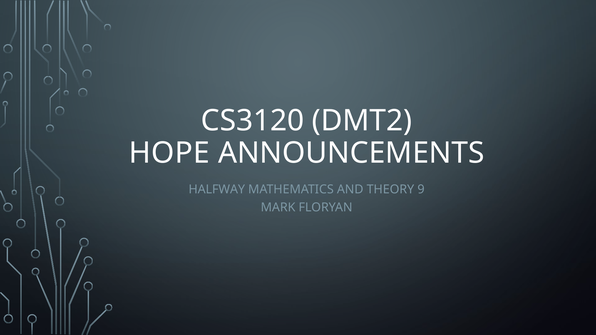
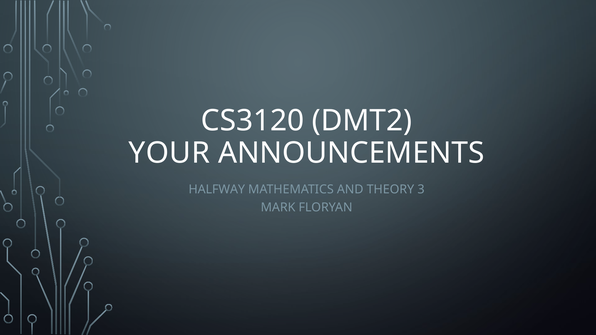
HOPE: HOPE -> YOUR (169, 153)
9: 9 -> 3 (421, 190)
